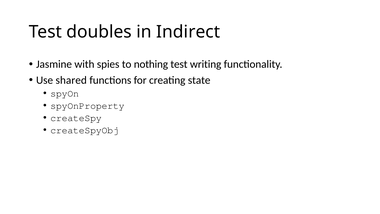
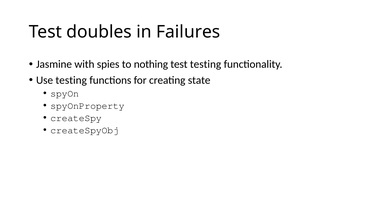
Indirect: Indirect -> Failures (188, 32)
test writing: writing -> testing (206, 64)
Use shared: shared -> testing (71, 80)
